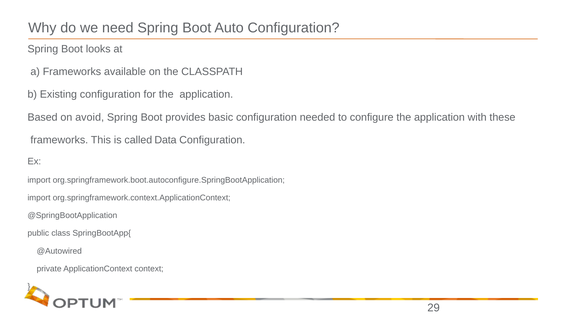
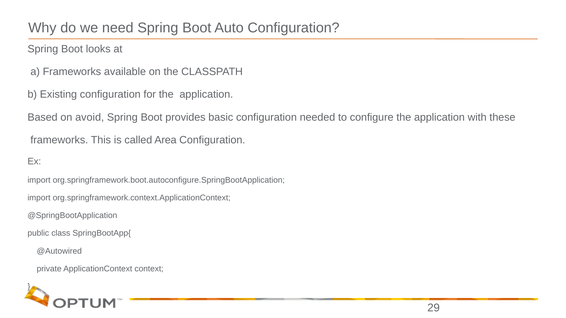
Data: Data -> Area (166, 140)
